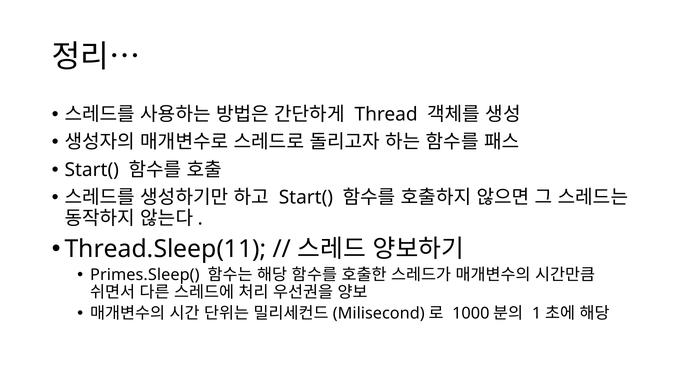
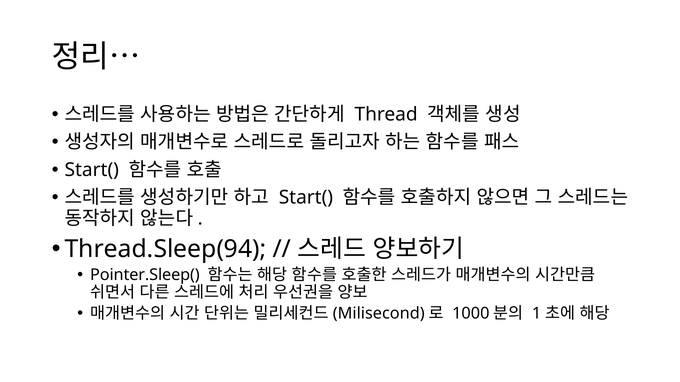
Thread.Sleep(11: Thread.Sleep(11 -> Thread.Sleep(94 (165, 249)
Primes.Sleep(: Primes.Sleep( -> Pointer.Sleep( (145, 275)
